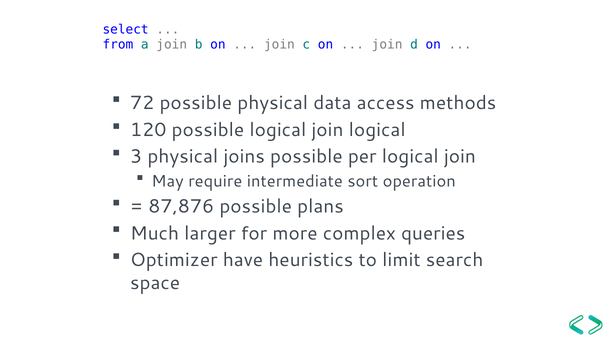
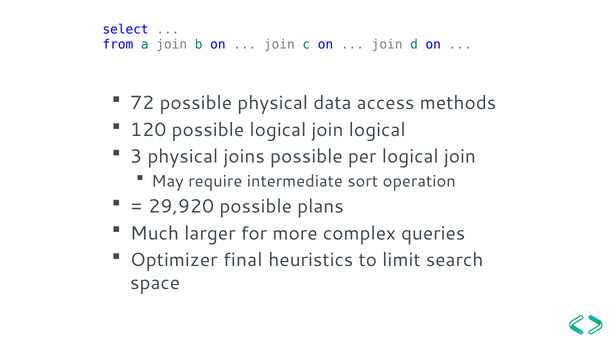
87,876: 87,876 -> 29,920 (181, 207)
have: have -> final (243, 260)
